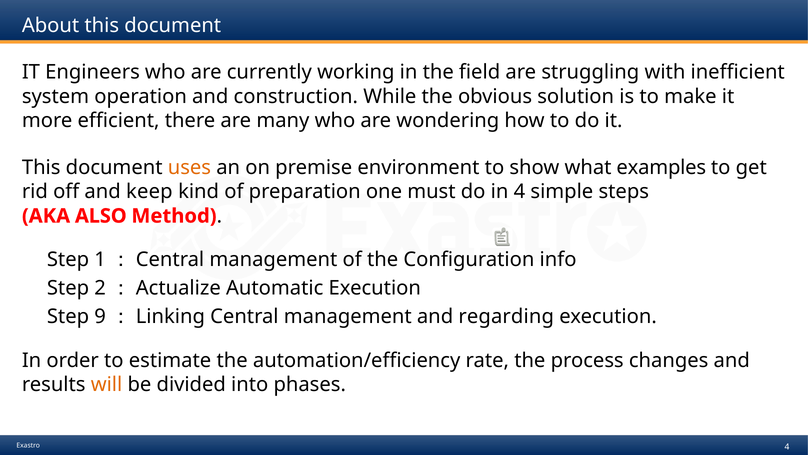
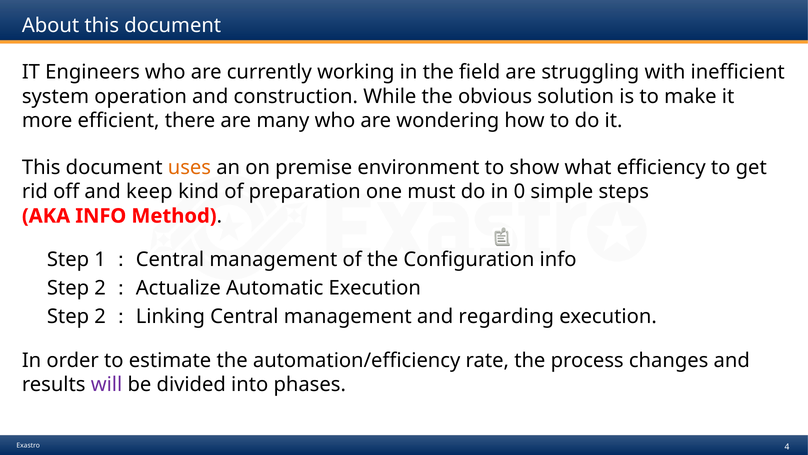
examples: examples -> efficiency (661, 167)
in 4: 4 -> 0 (519, 192)
AKA ALSO: ALSO -> INFO (101, 216)
9: 9 -> 2 (100, 316)
will colour: orange -> purple (107, 384)
